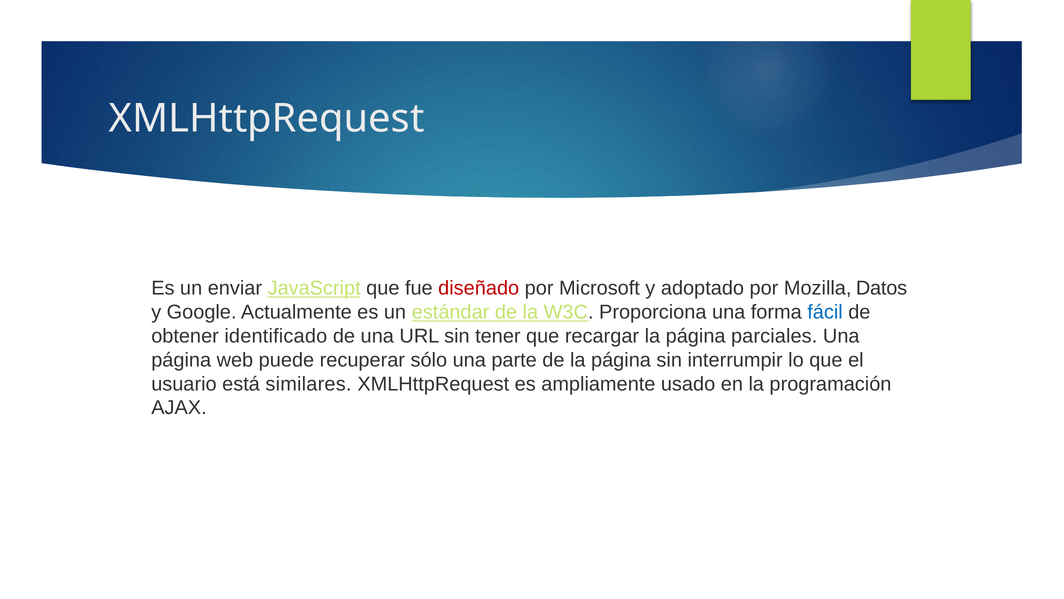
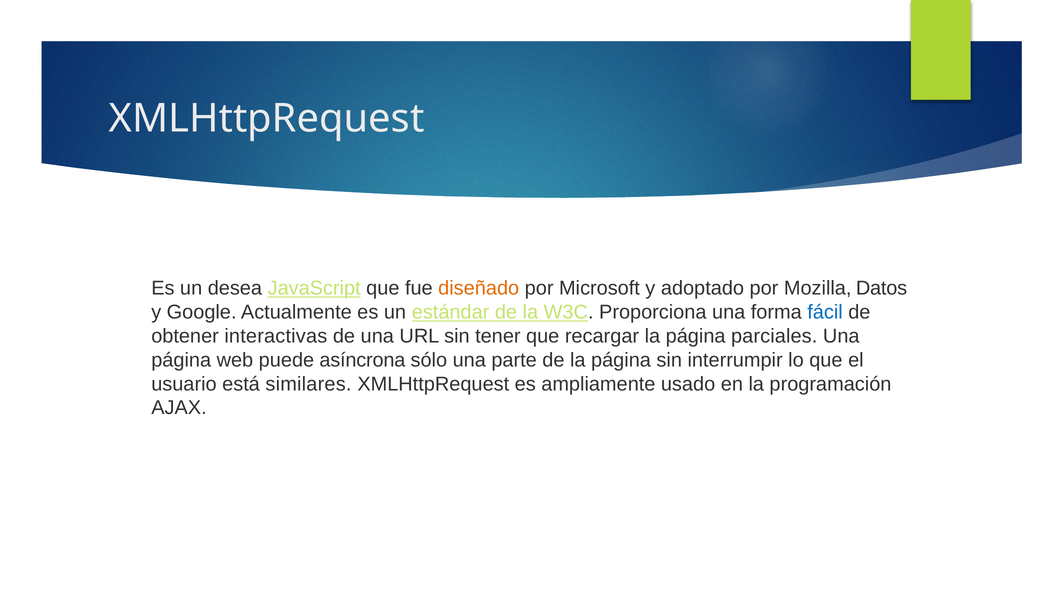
enviar: enviar -> desea (235, 288)
diseñado colour: red -> orange (479, 288)
identificado: identificado -> interactivas (276, 336)
recuperar: recuperar -> asíncrona (362, 360)
